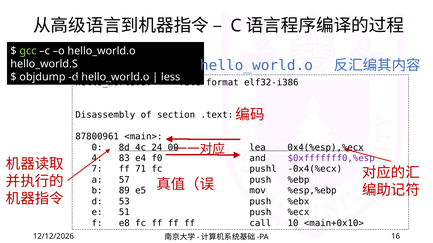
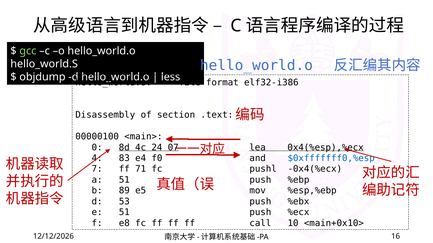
87800961: 87800961 -> 00000100 (97, 137)
00: 00 -> 07 (173, 148)
$0xfffffff0,%esp colour: purple -> blue (331, 159)
a 57: 57 -> 51 (124, 180)
